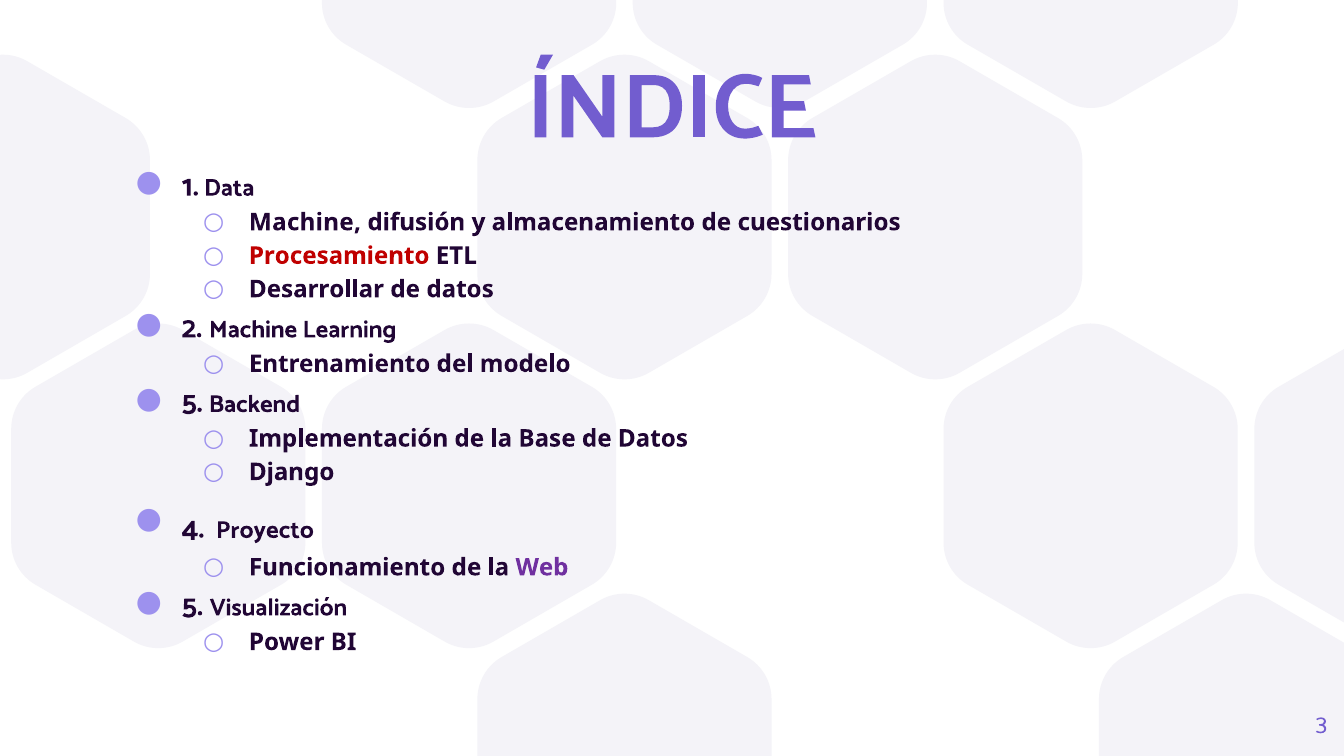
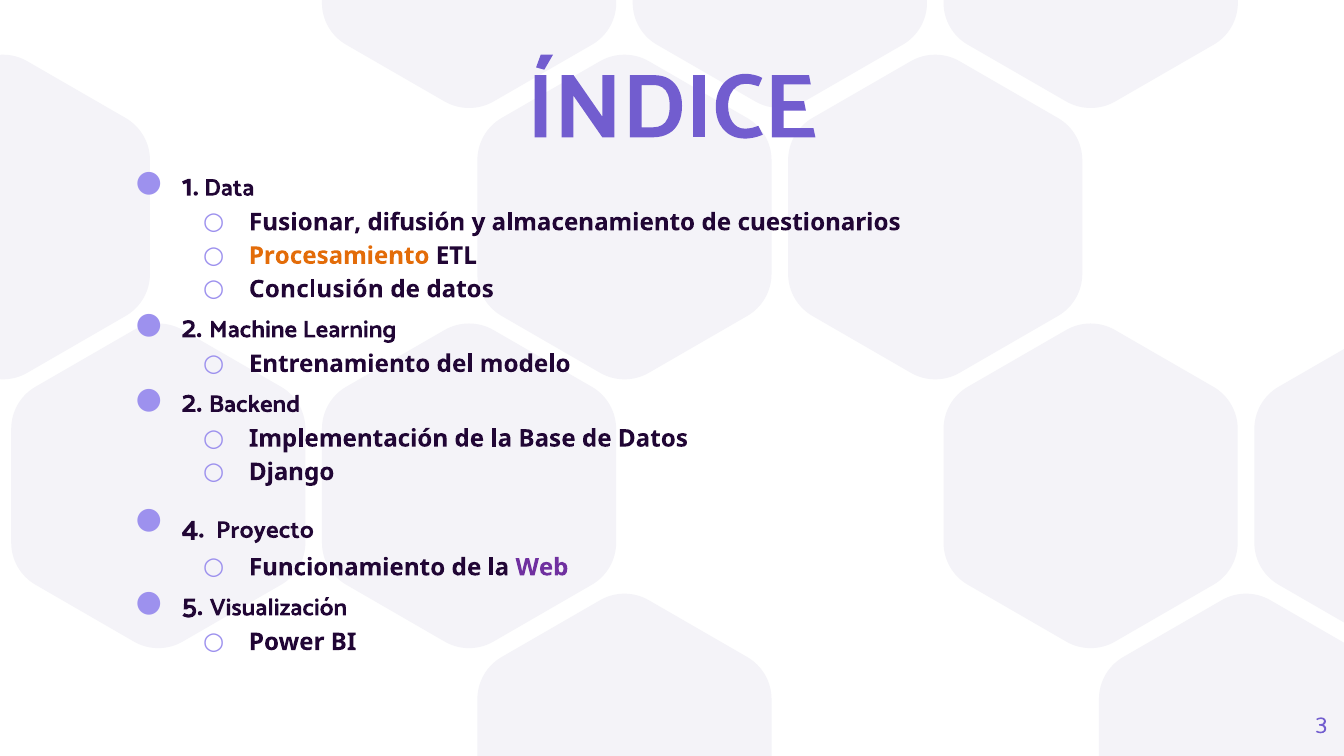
Machine: Machine -> Fusionar (305, 222)
Procesamiento colour: red -> orange (339, 256)
Desarrollar: Desarrollar -> Conclusión (316, 289)
5: 5 -> 2 (192, 402)
